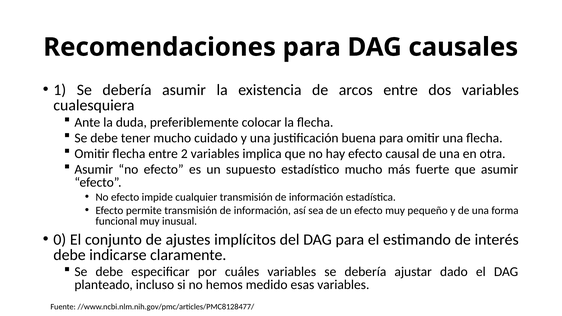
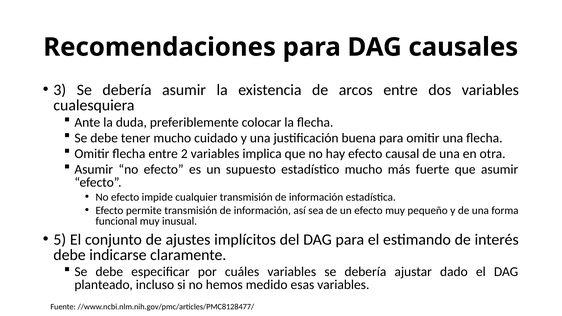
1: 1 -> 3 (60, 90)
0: 0 -> 5 (60, 240)
